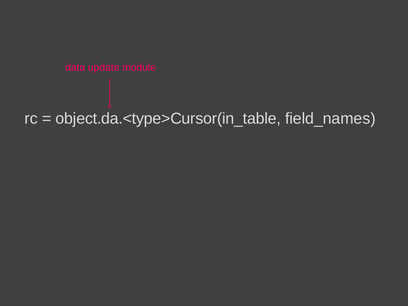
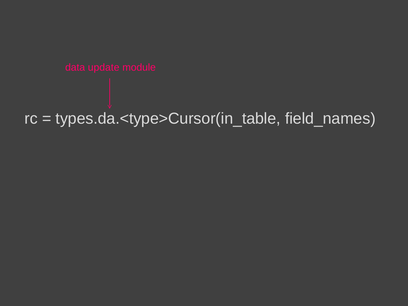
object.da.<type>Cursor(in_table: object.da.<type>Cursor(in_table -> types.da.<type>Cursor(in_table (168, 119)
